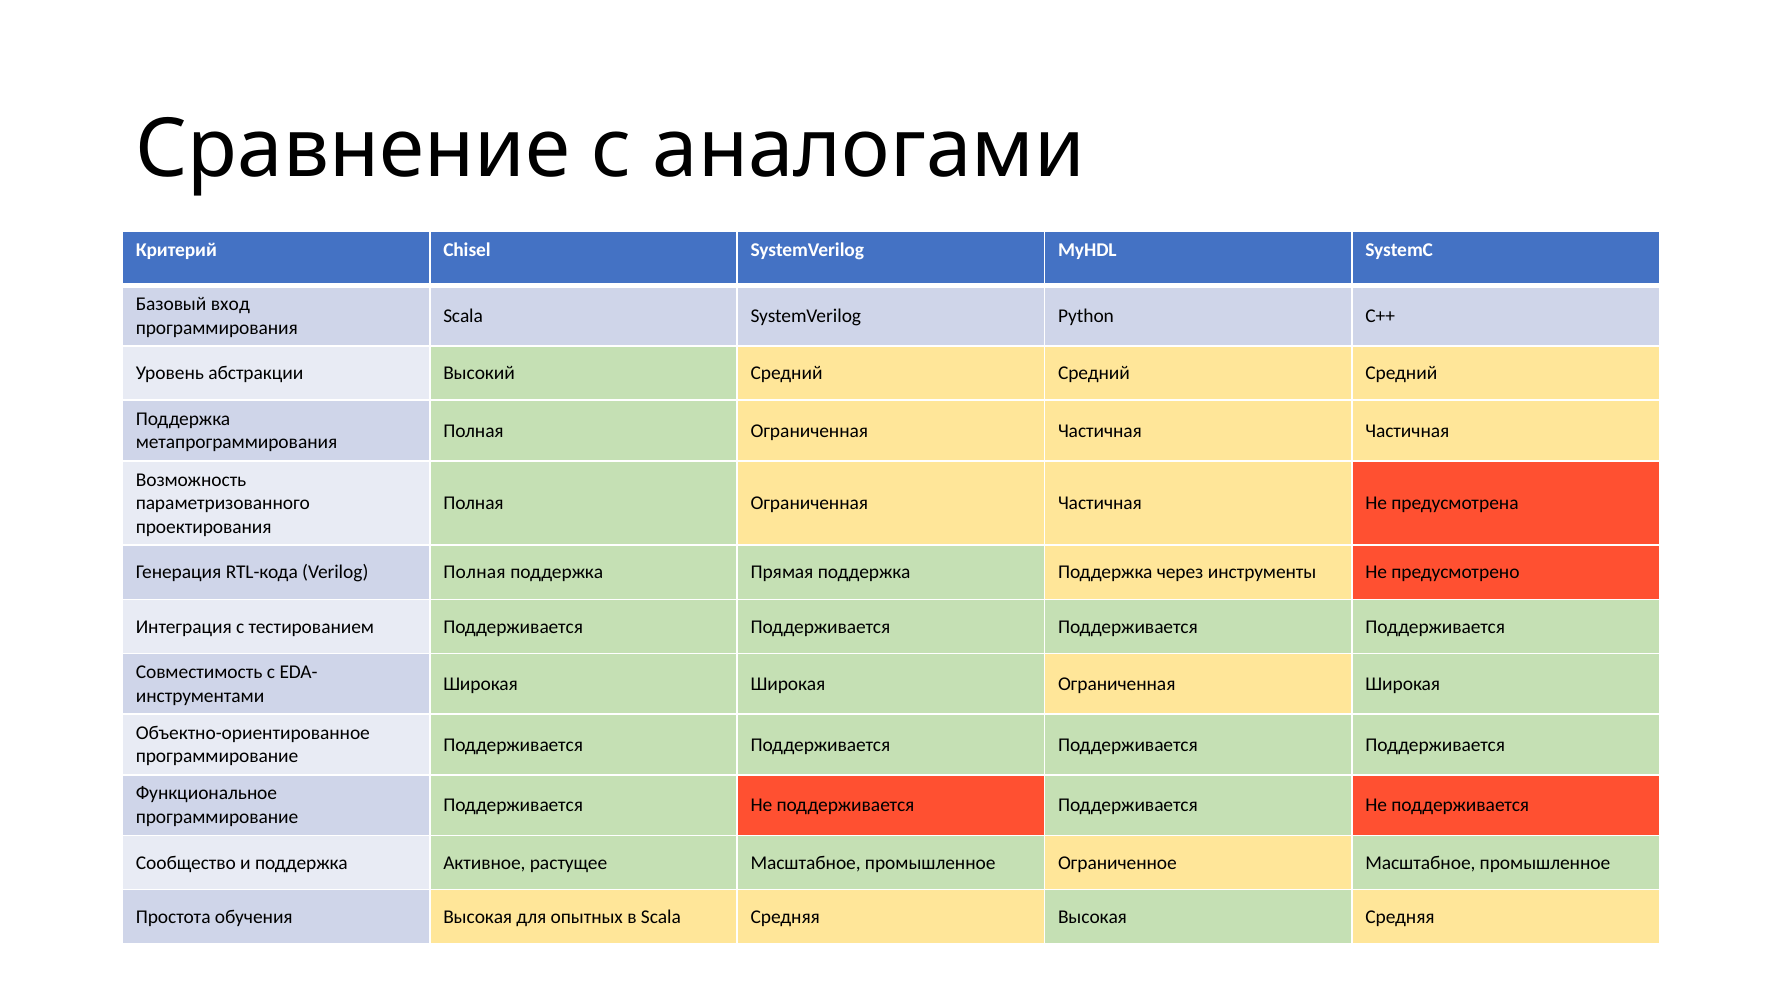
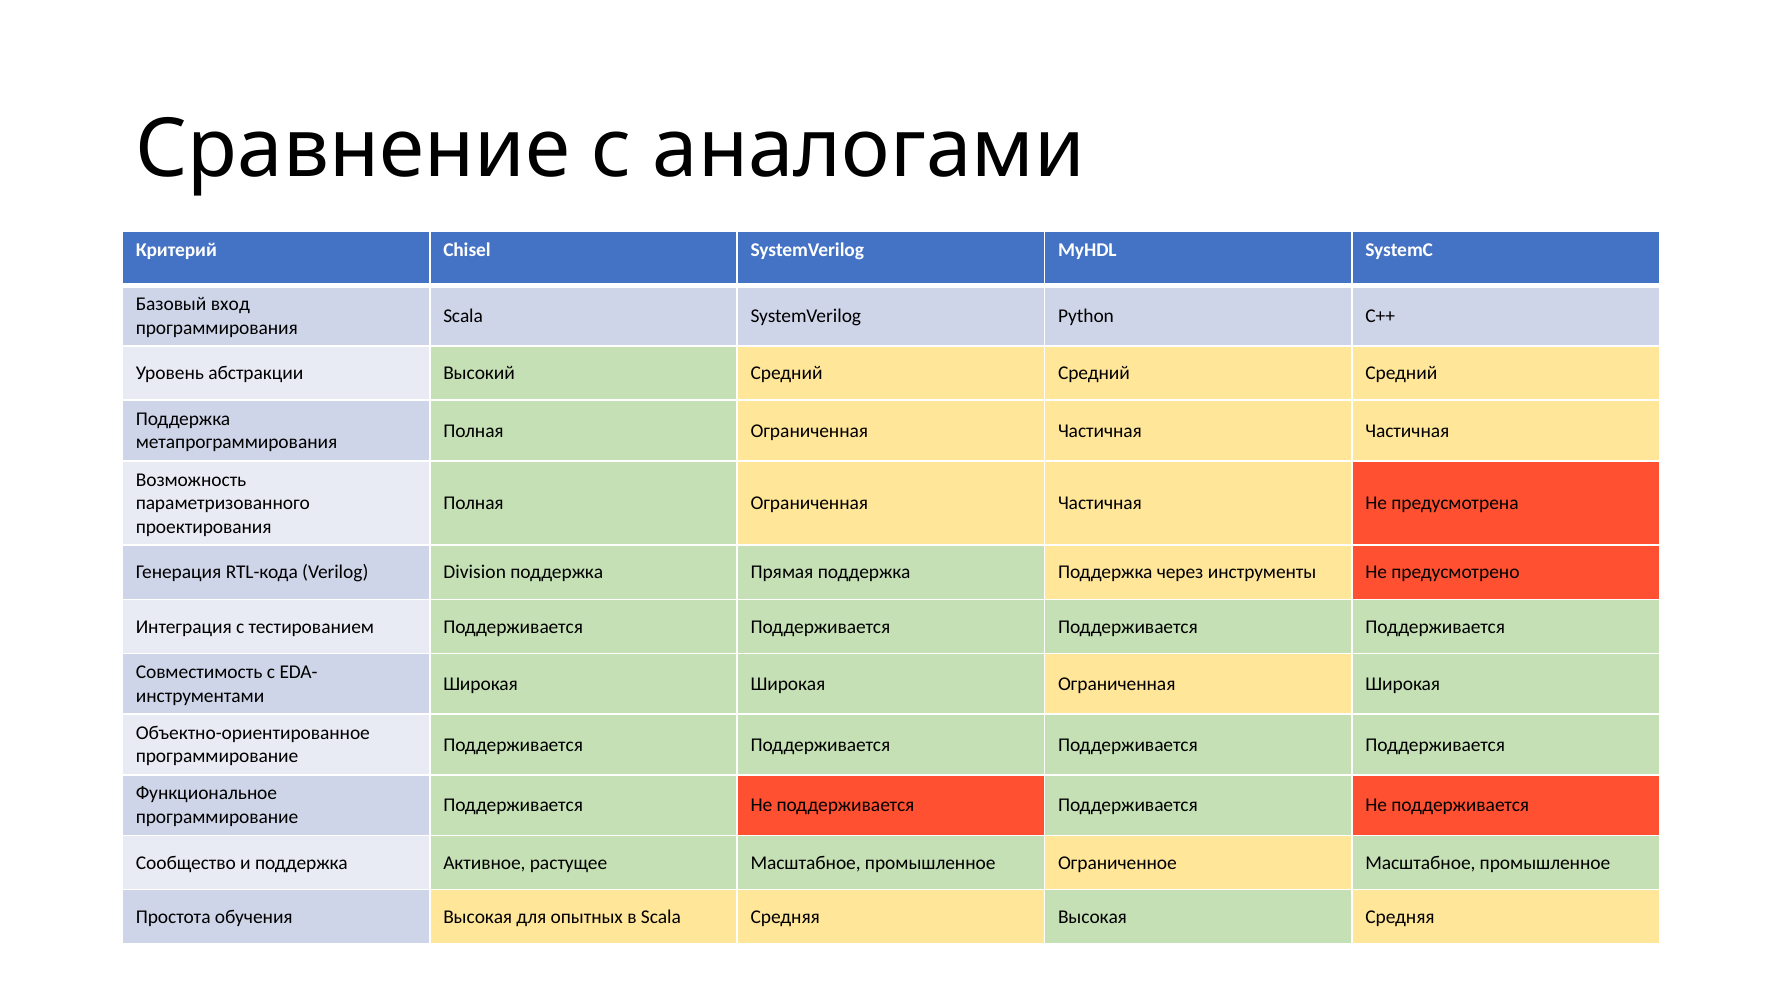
Verilog Полная: Полная -> Division (475, 573)
